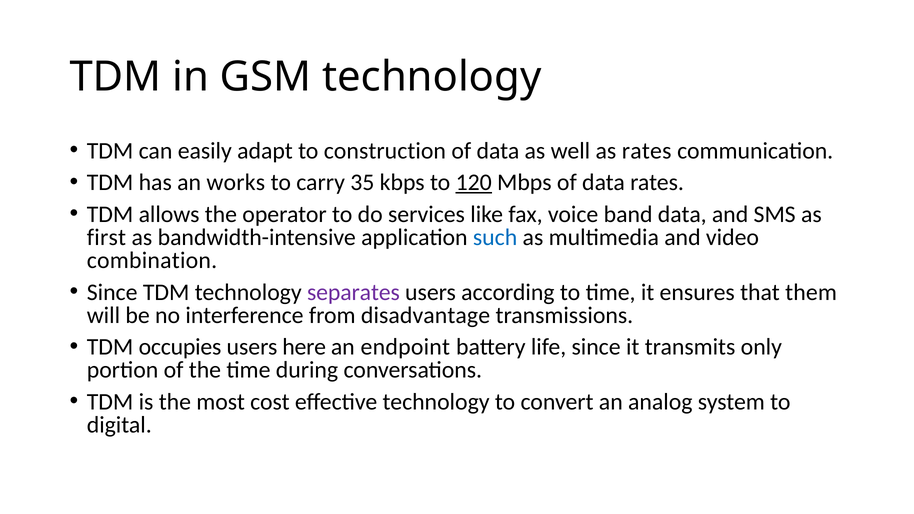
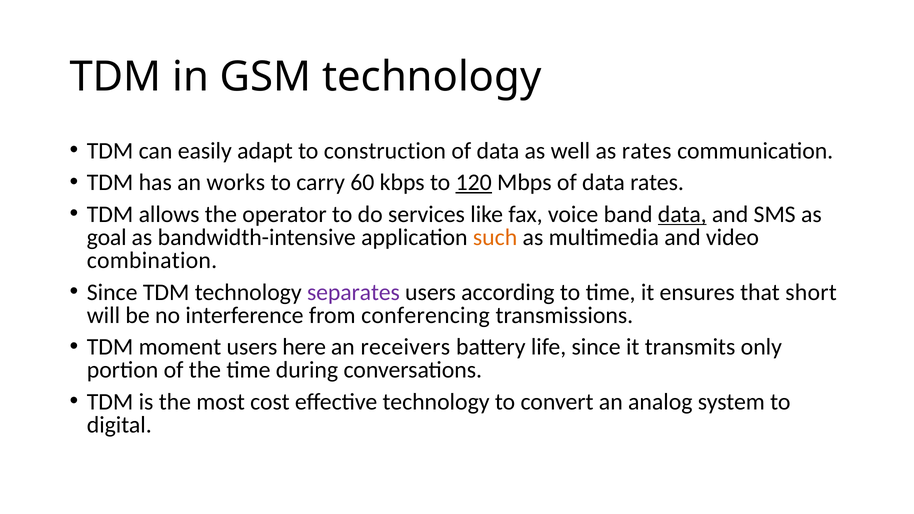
35: 35 -> 60 (362, 183)
data underline: none -> present (682, 214)
first: first -> goal (107, 237)
such colour: blue -> orange (495, 237)
them: them -> short (811, 292)
disadvantage: disadvantage -> conferencing (425, 315)
occupies: occupies -> moment (180, 347)
endpoint: endpoint -> receivers (405, 347)
